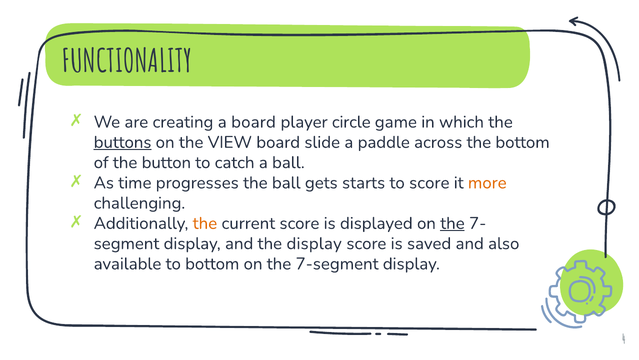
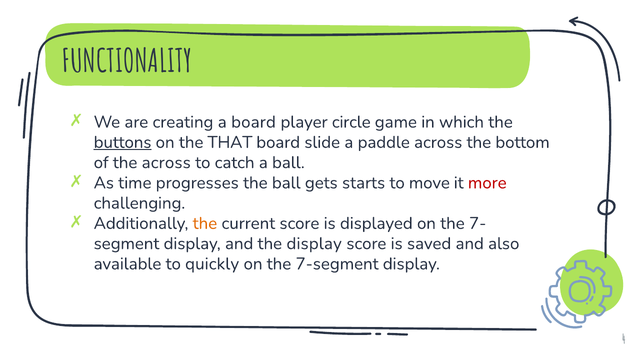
VIEW: VIEW -> THAT (230, 142)
the button: button -> across (166, 162)
to score: score -> move (429, 183)
more colour: orange -> red (487, 183)
the underline: present -> none (452, 223)
to bottom: bottom -> quickly (212, 263)
